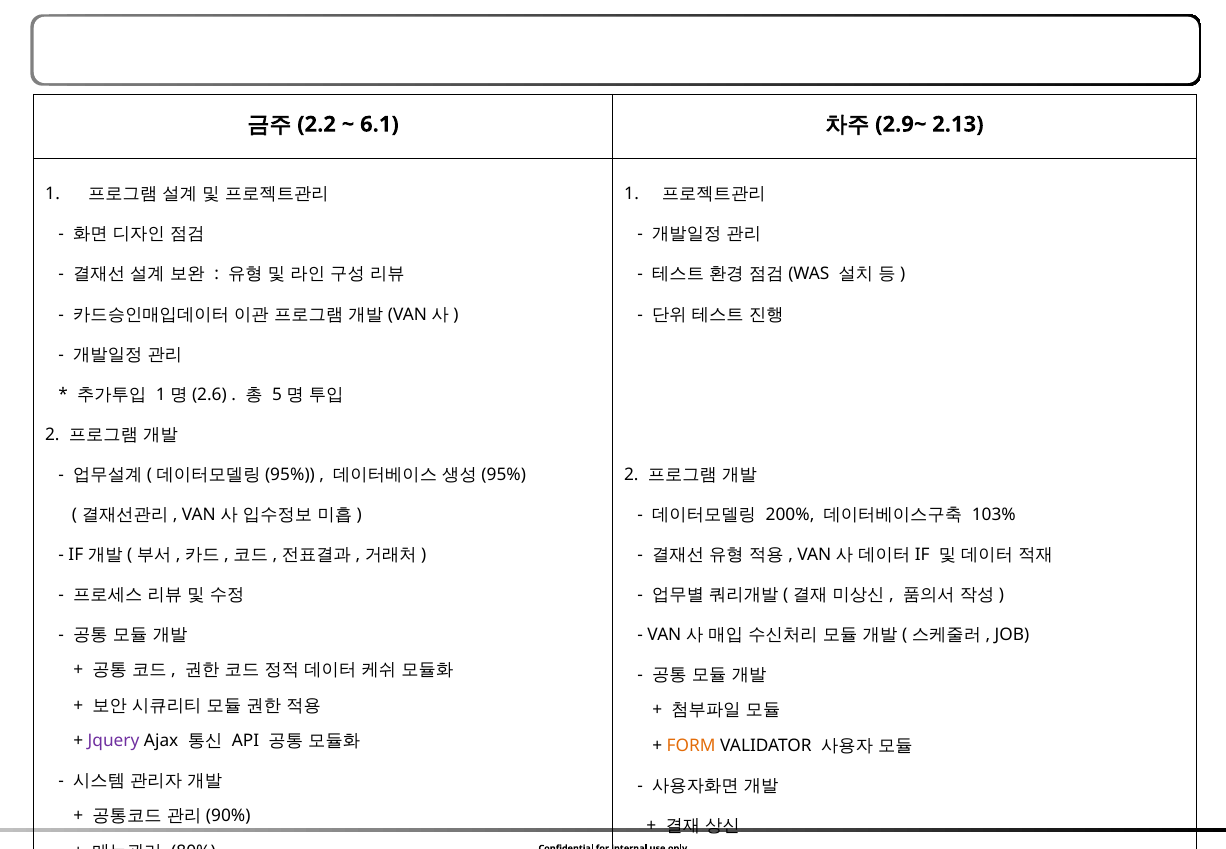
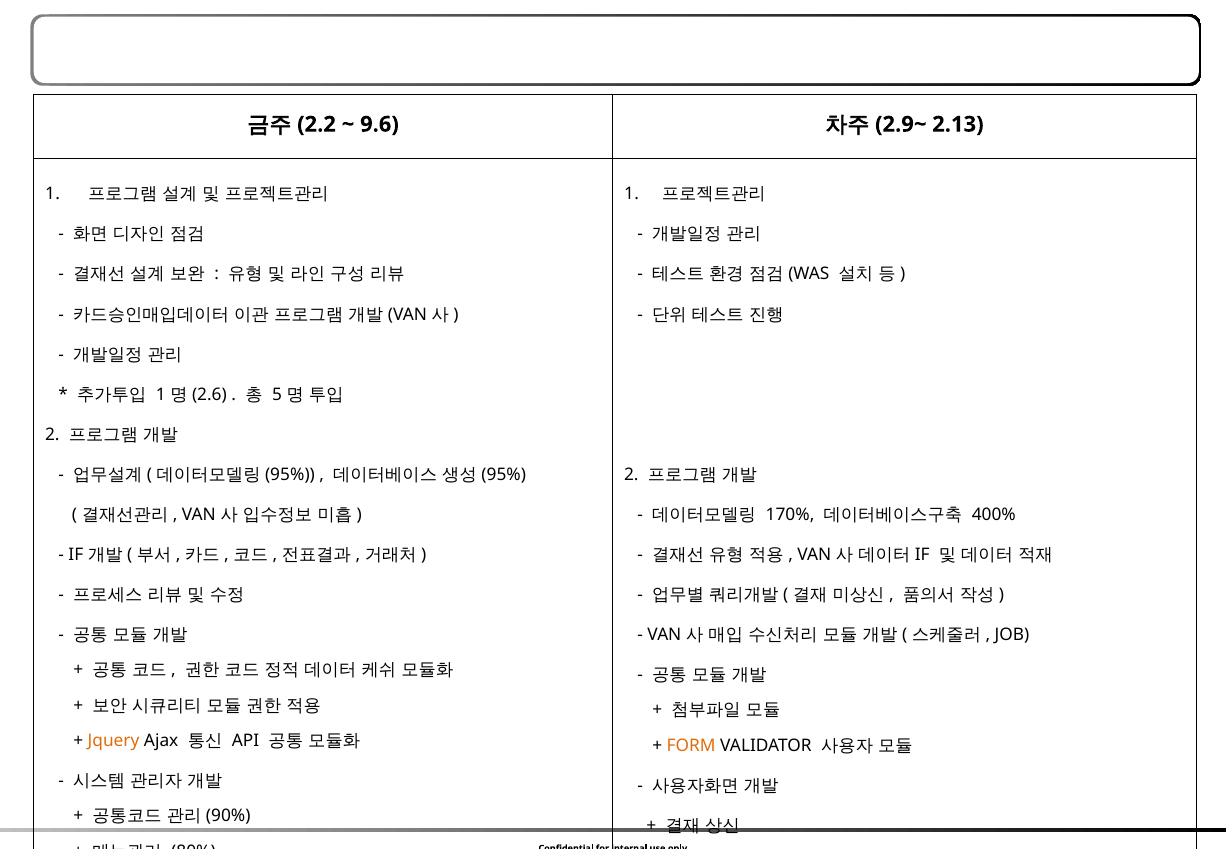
6.1: 6.1 -> 9.6 (379, 124)
200%: 200% -> 170% (790, 515)
103%: 103% -> 400% (994, 515)
Jquery colour: purple -> orange (114, 741)
